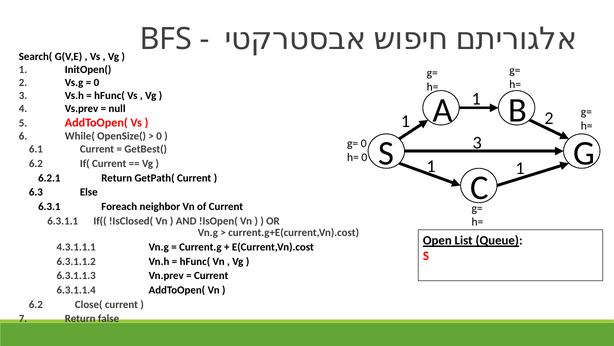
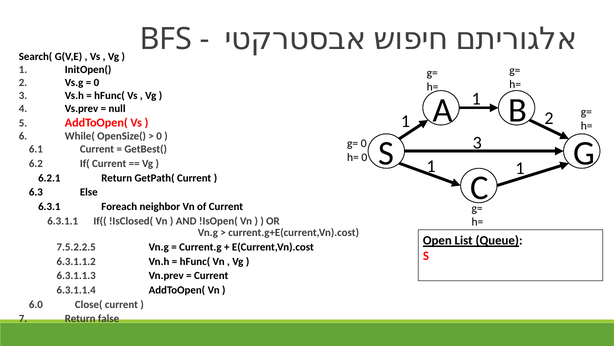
4.3.1.1.1: 4.3.1.1.1 -> 7.5.2.2.5 (76, 247)
6.2: 6.2 -> 6.0 (36, 304)
